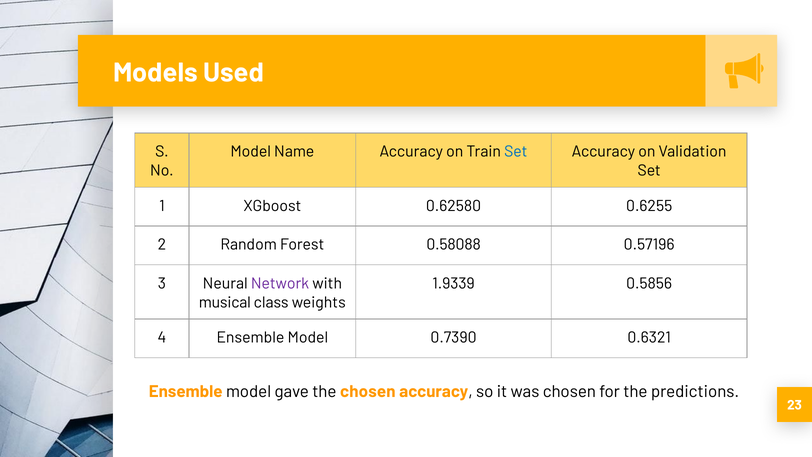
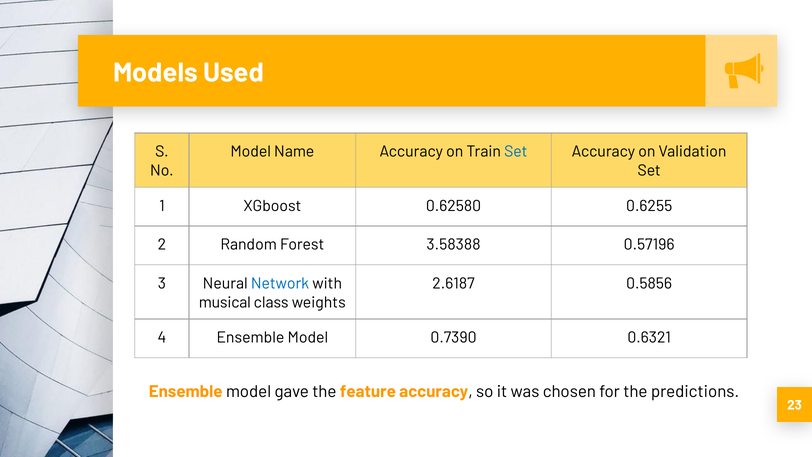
0.58088: 0.58088 -> 3.58388 (453, 245)
Network colour: purple -> blue (280, 283)
1.9339: 1.9339 -> 2.6187 (453, 283)
the chosen: chosen -> feature (368, 391)
